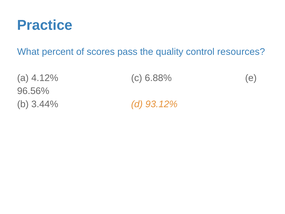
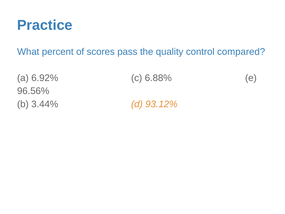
resources: resources -> compared (241, 52)
4.12%: 4.12% -> 6.92% (45, 78)
